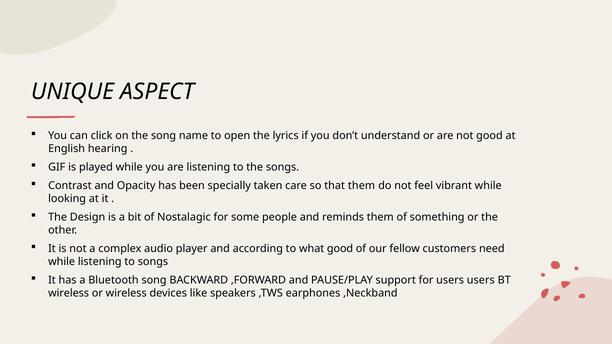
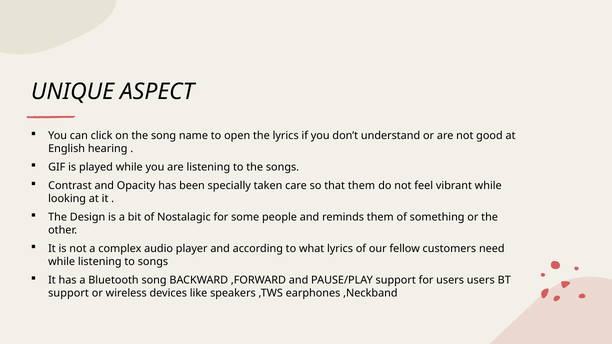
what good: good -> lyrics (340, 249)
wireless: wireless -> support (69, 293)
